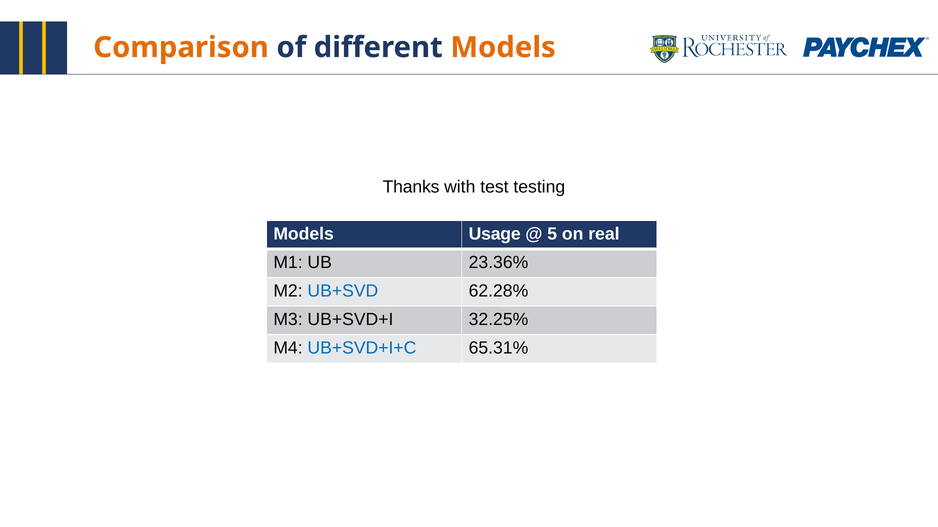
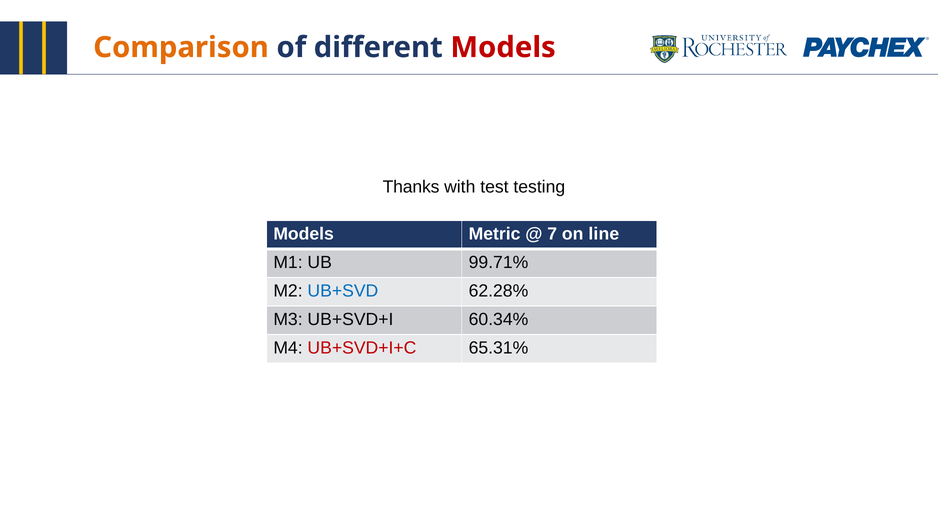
Models colour: orange -> red (503, 47)
Usage: Usage -> Metric (495, 234)
5: 5 -> 7 (552, 234)
real: real -> line (604, 234)
23.36%: 23.36% -> 99.71% (499, 263)
32.25%: 32.25% -> 60.34% (499, 320)
UB+SVD+I+C colour: blue -> red (362, 349)
